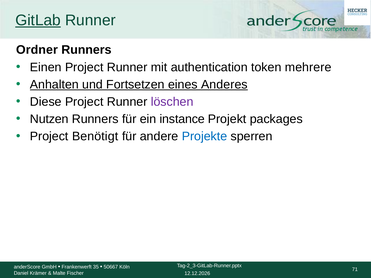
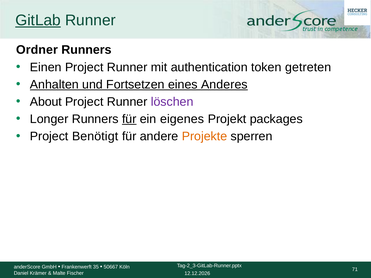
mehrere: mehrere -> getreten (308, 67)
Diese: Diese -> About (46, 102)
Nutzen: Nutzen -> Longer (49, 119)
für underline: none -> present (129, 119)
instance: instance -> eigenes (182, 119)
Projekte colour: blue -> orange (204, 137)
